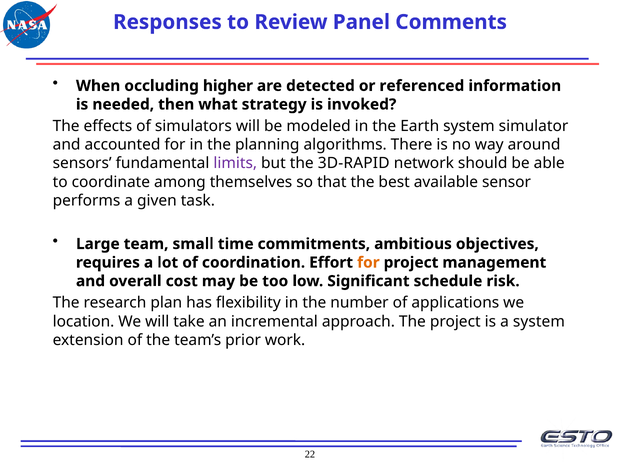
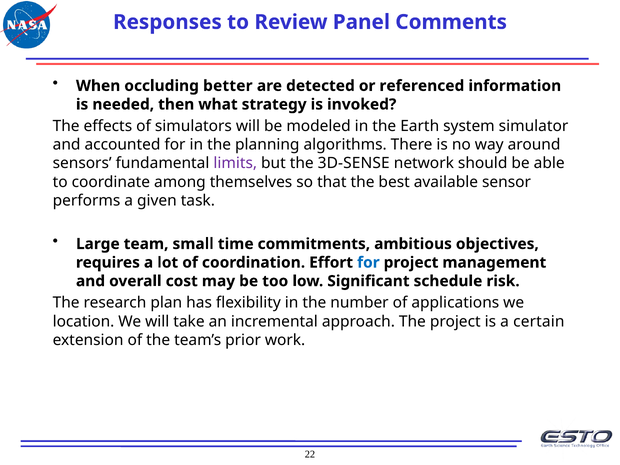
higher: higher -> better (228, 86)
3D-RAPID: 3D-RAPID -> 3D-SENSE (354, 163)
for colour: orange -> blue (368, 263)
a system: system -> certain (539, 321)
